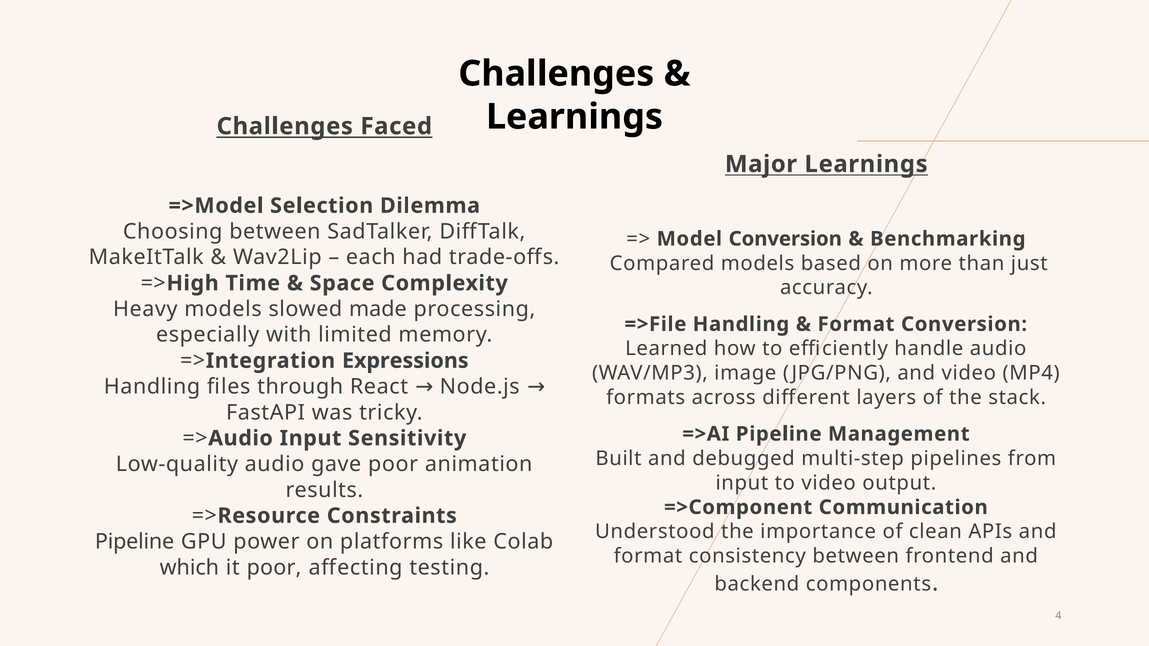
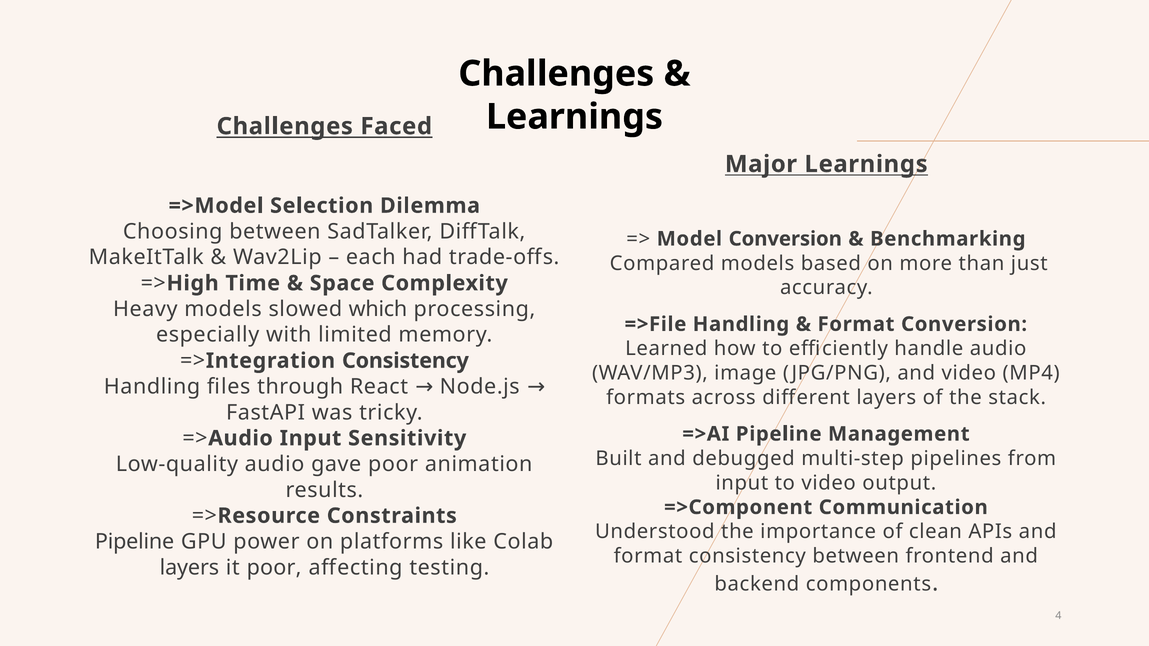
made: made -> which (378, 309)
Expressions: Expressions -> Consistency (405, 361)
which: which -> layers (189, 568)
